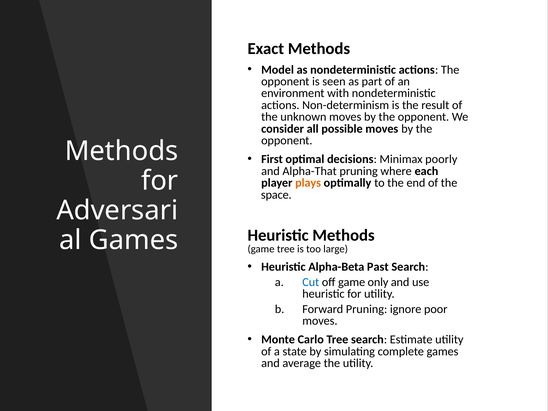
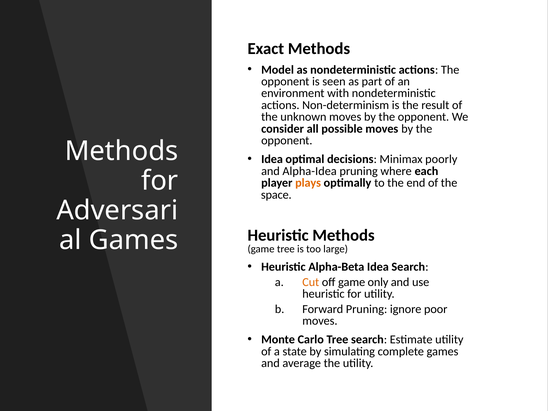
First: First -> Idea (272, 159)
Alpha-That: Alpha-That -> Alpha-Idea (310, 171)
Alpha-Beta Past: Past -> Idea (378, 267)
Cut colour: blue -> orange (311, 282)
